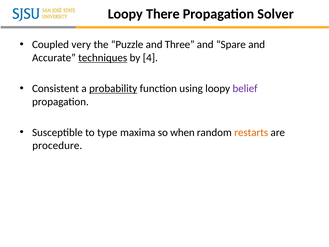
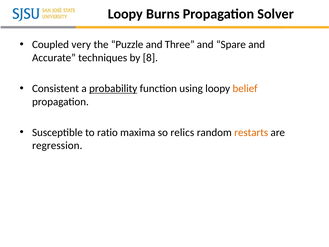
There: There -> Burns (163, 14)
techniques underline: present -> none (103, 58)
4: 4 -> 8 (150, 58)
belief colour: purple -> orange (245, 88)
type: type -> ratio (107, 132)
when: when -> relics (182, 132)
procedure: procedure -> regression (57, 145)
